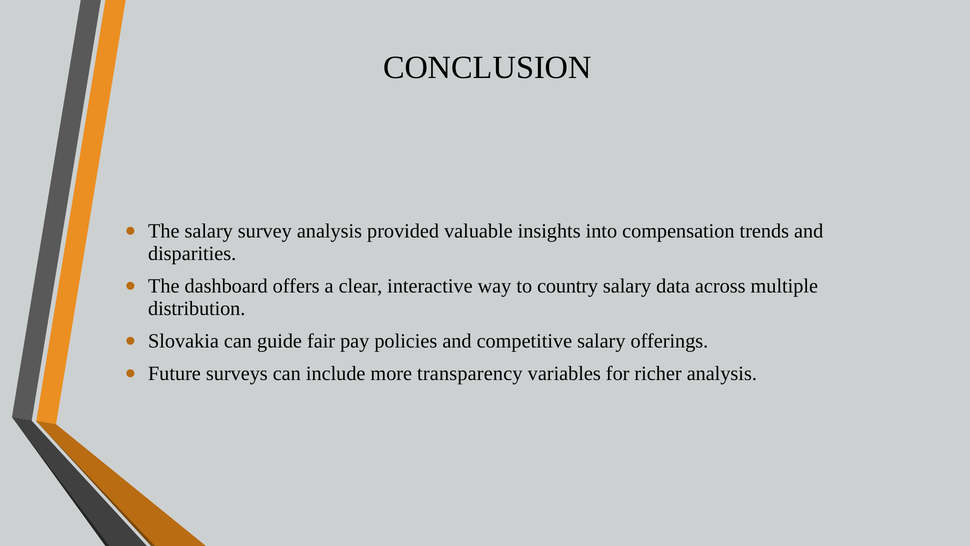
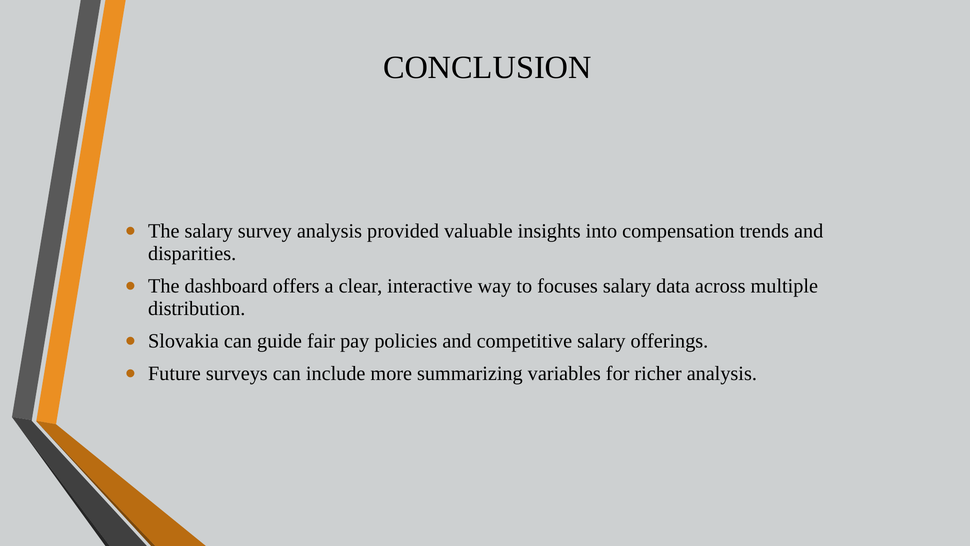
country: country -> focuses (567, 286)
transparency: transparency -> summarizing (470, 373)
